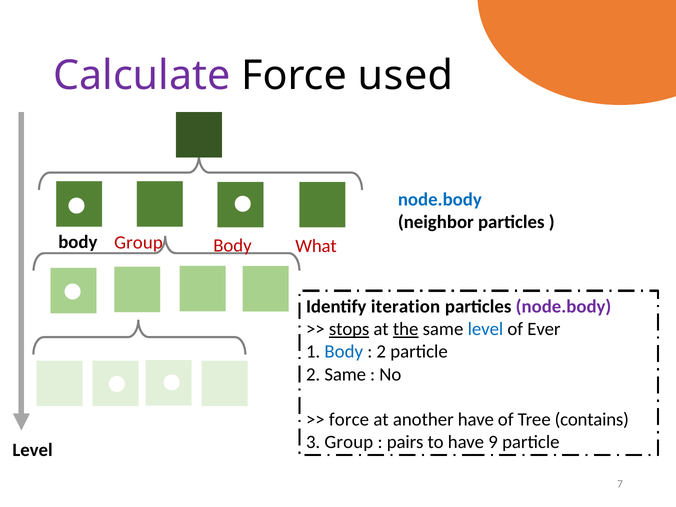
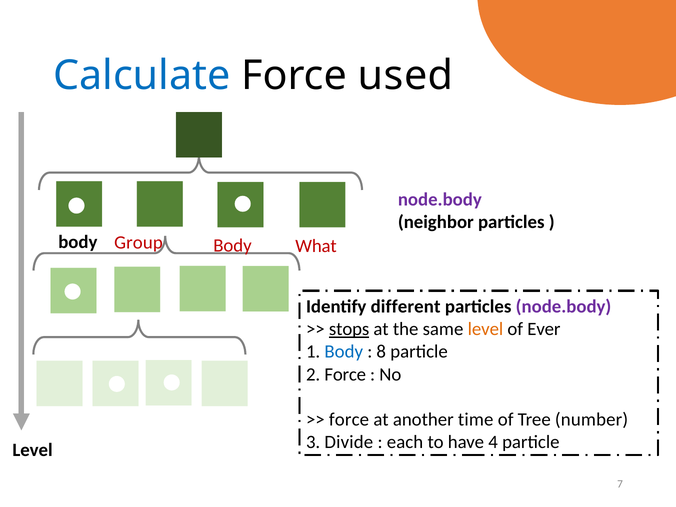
Calculate colour: purple -> blue (142, 76)
node.body colour: blue -> purple (440, 199)
iteration: iteration -> different (406, 307)
the underline: present -> none (406, 329)
level colour: blue -> orange (485, 329)
2: 2 -> 8 (381, 352)
2 Same: Same -> Force (345, 374)
another have: have -> time (476, 419)
contains: contains -> number (592, 419)
3 Group: Group -> Divide (349, 442)
pairs: pairs -> each (405, 442)
9: 9 -> 4 (493, 442)
